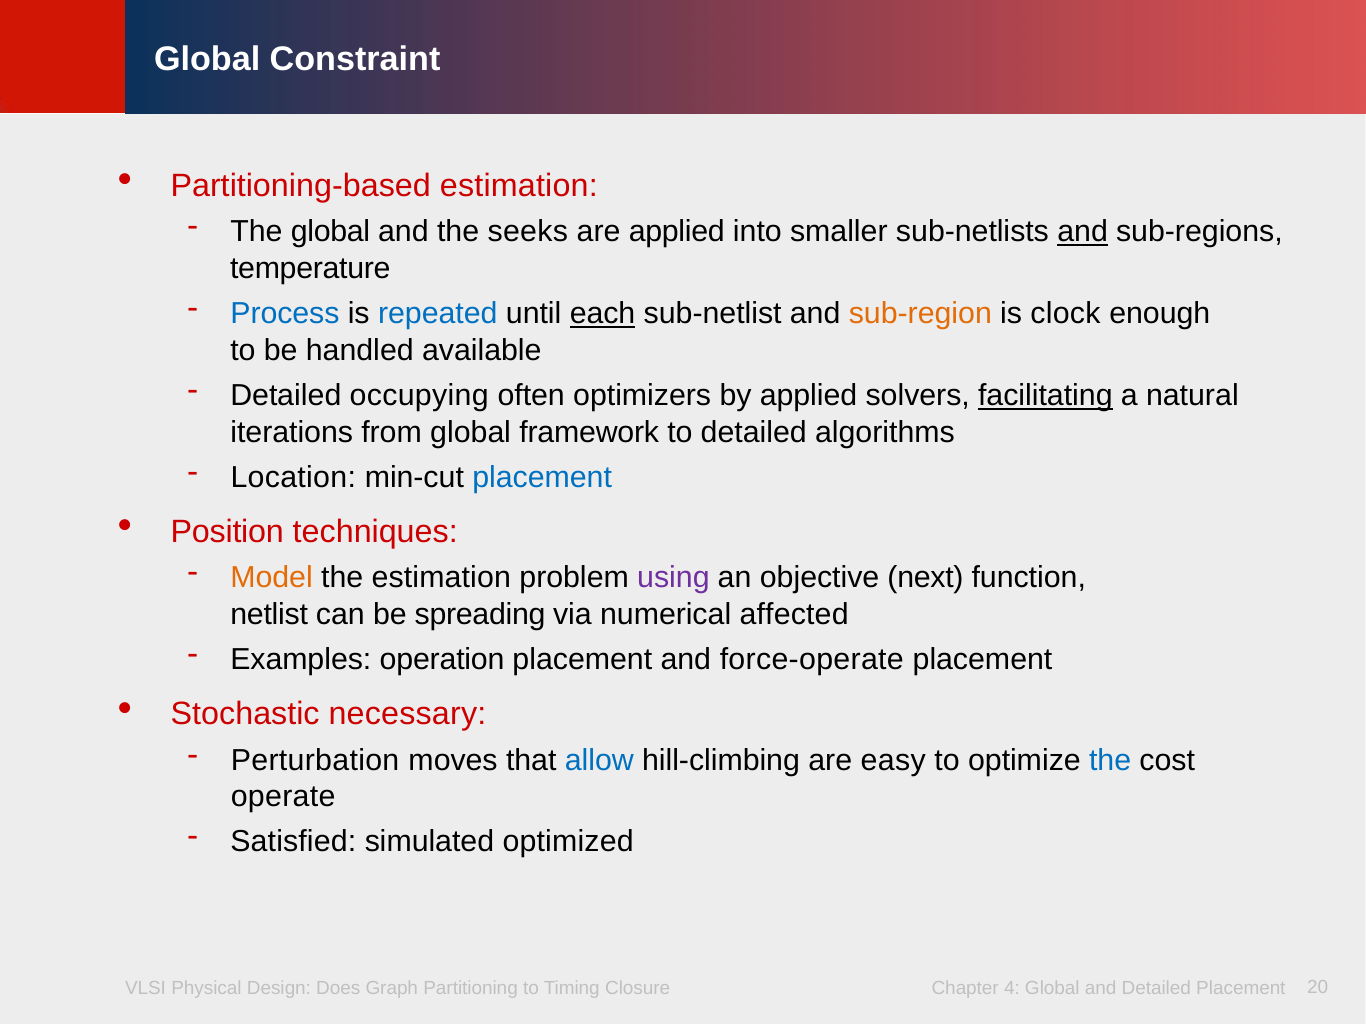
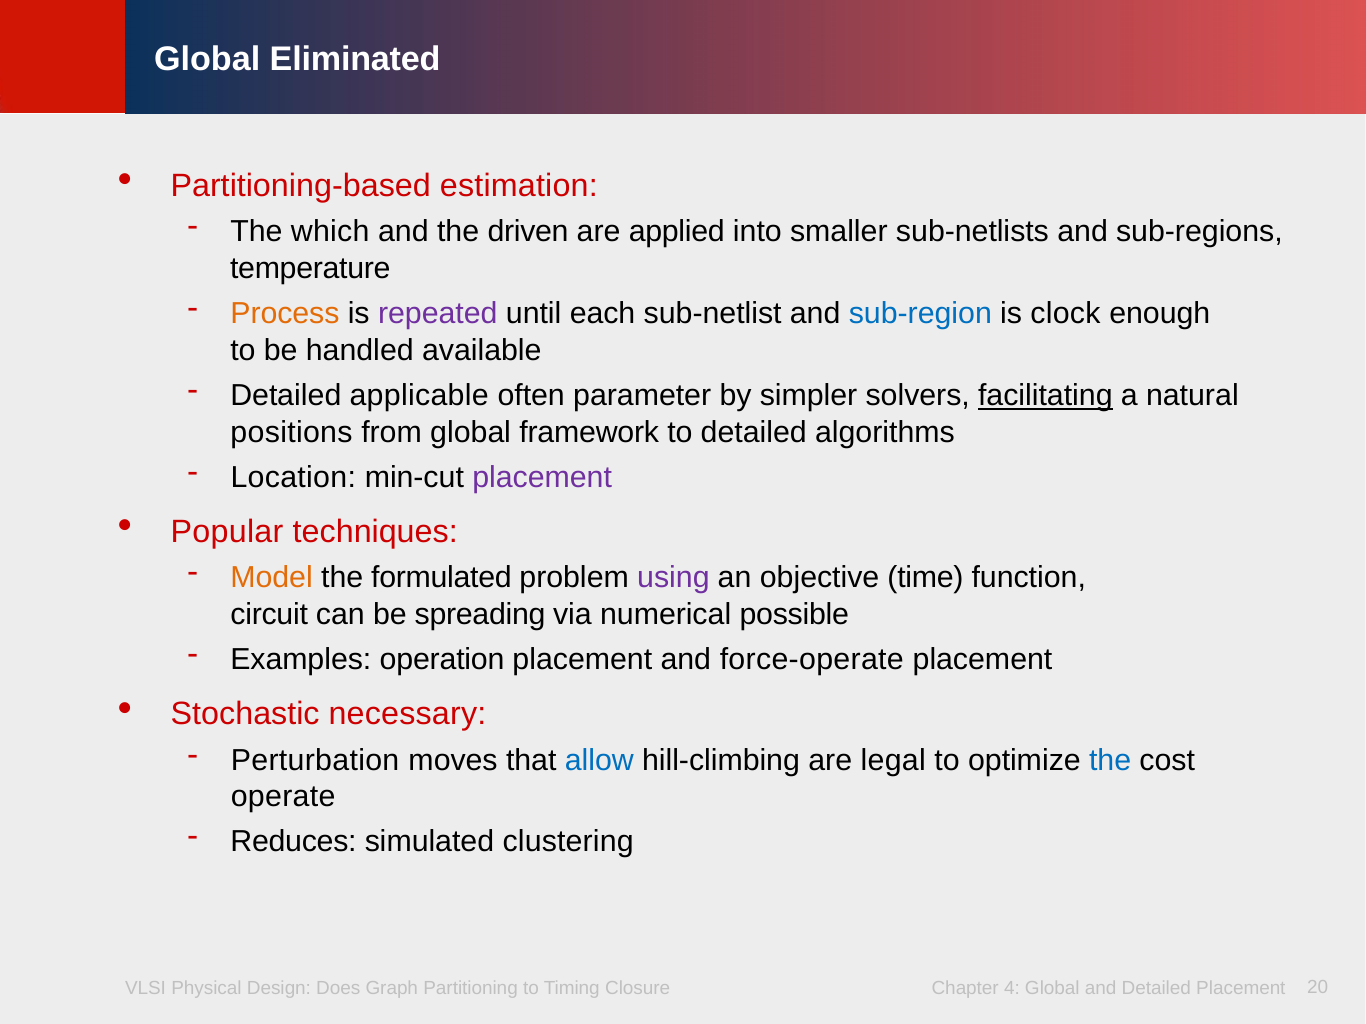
Constraint: Constraint -> Eliminated (355, 59)
The global: global -> which (330, 232)
seeks: seeks -> driven (528, 232)
and underline: present -> none (1083, 232)
Process colour: blue -> orange (285, 314)
repeated colour: blue -> purple (438, 314)
each underline: present -> none (603, 314)
sub-region colour: orange -> blue (920, 314)
occupying: occupying -> applicable (419, 396)
optimizers: optimizers -> parameter (642, 396)
by applied: applied -> simpler (809, 396)
iterations: iterations -> positions (292, 432)
placement colour: blue -> purple (542, 478)
Position: Position -> Popular (227, 532)
the estimation: estimation -> formulated (441, 578)
next: next -> time (925, 578)
netlist: netlist -> circuit (269, 615)
affected: affected -> possible (794, 615)
easy: easy -> legal (893, 760)
Satisfied: Satisfied -> Reduces (294, 842)
optimized: optimized -> clustering (568, 842)
